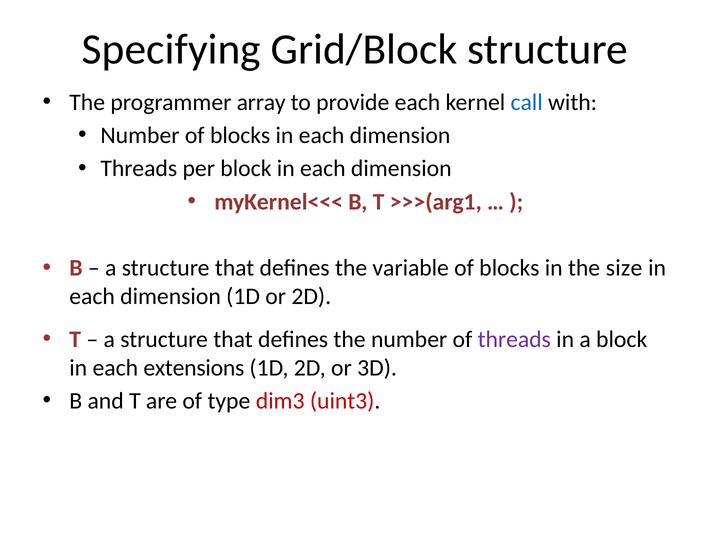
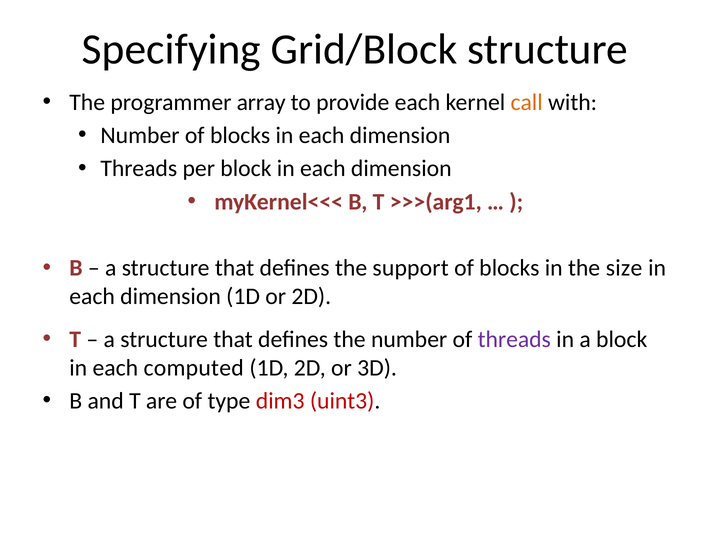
call colour: blue -> orange (527, 102)
variable: variable -> support (411, 268)
extensions: extensions -> computed (194, 368)
